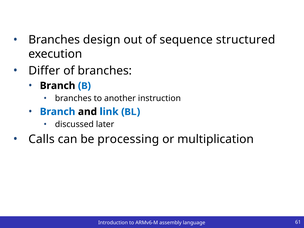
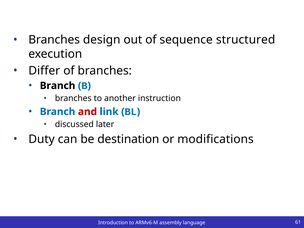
and colour: black -> red (87, 112)
Calls: Calls -> Duty (42, 139)
processing: processing -> destination (128, 139)
multiplication: multiplication -> modifications (216, 139)
